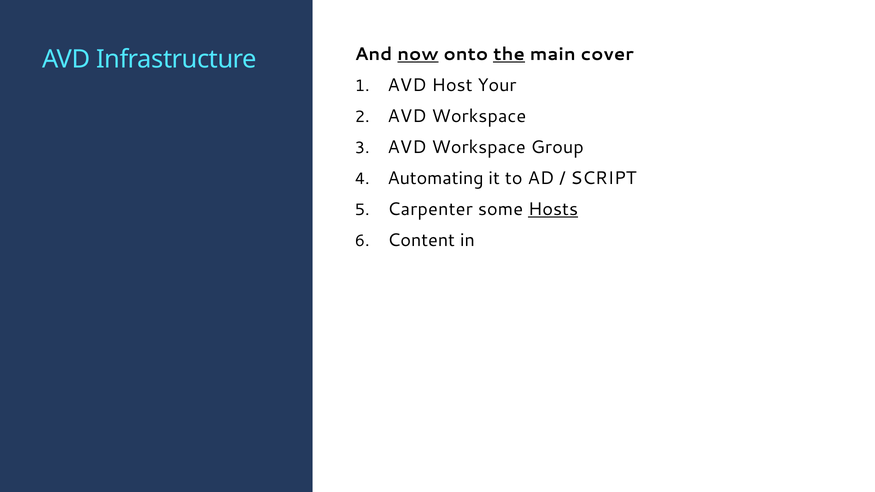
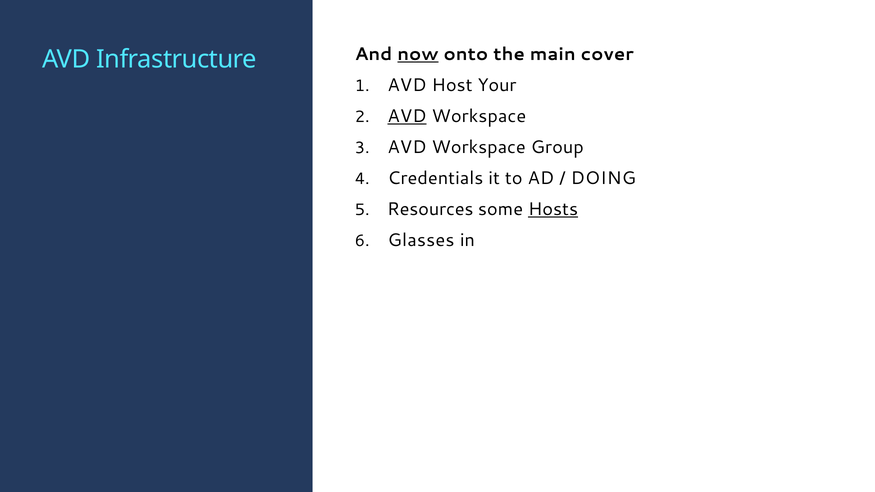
the underline: present -> none (509, 54)
AVD underline: none -> present (407, 116)
Automating: Automating -> Credentials (435, 178)
SCRIPT: SCRIPT -> DOING (603, 178)
Carpenter: Carpenter -> Resources (430, 209)
Content: Content -> Glasses (421, 240)
